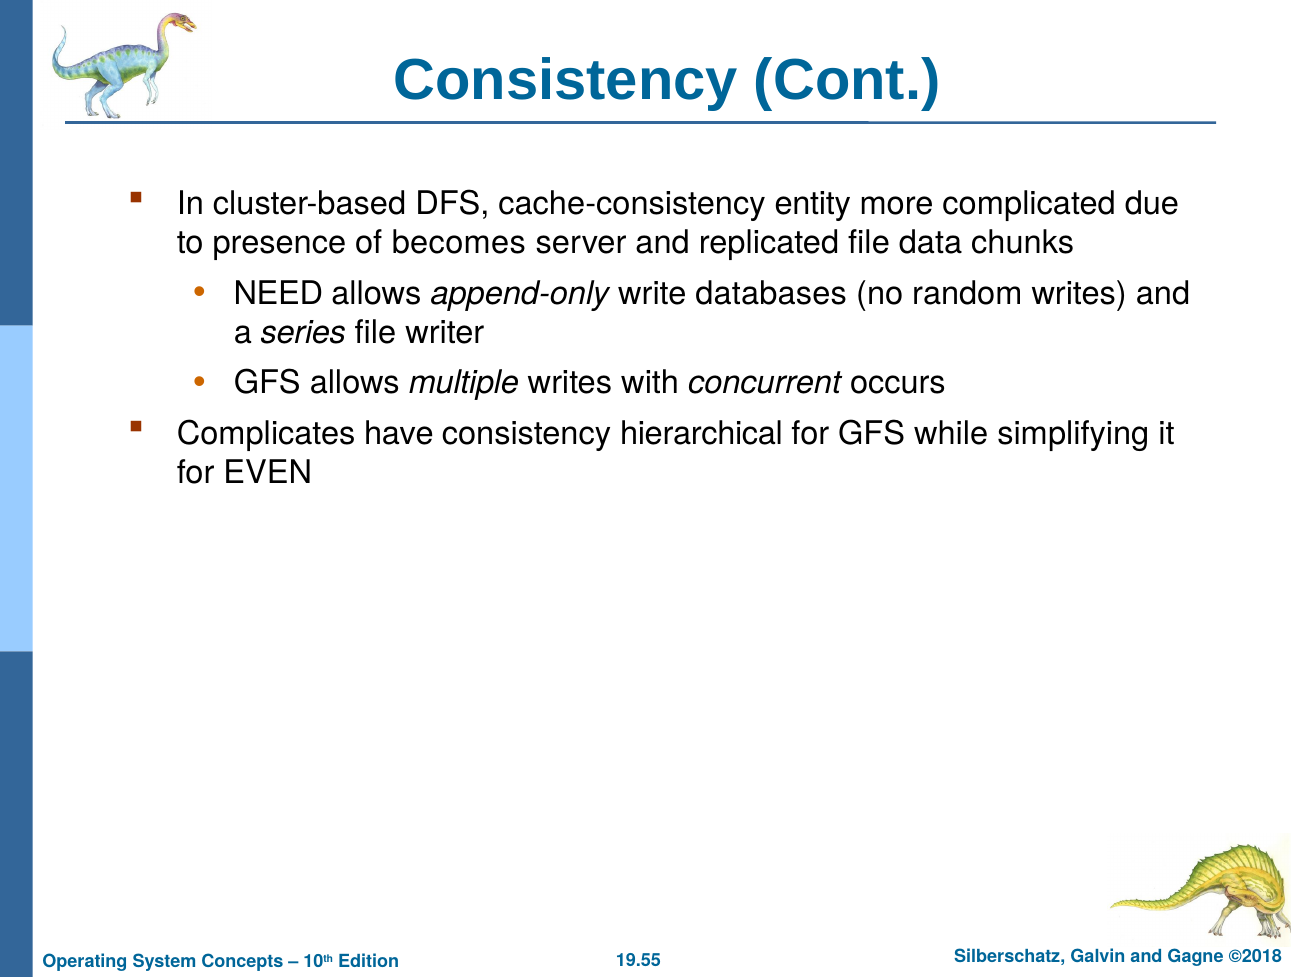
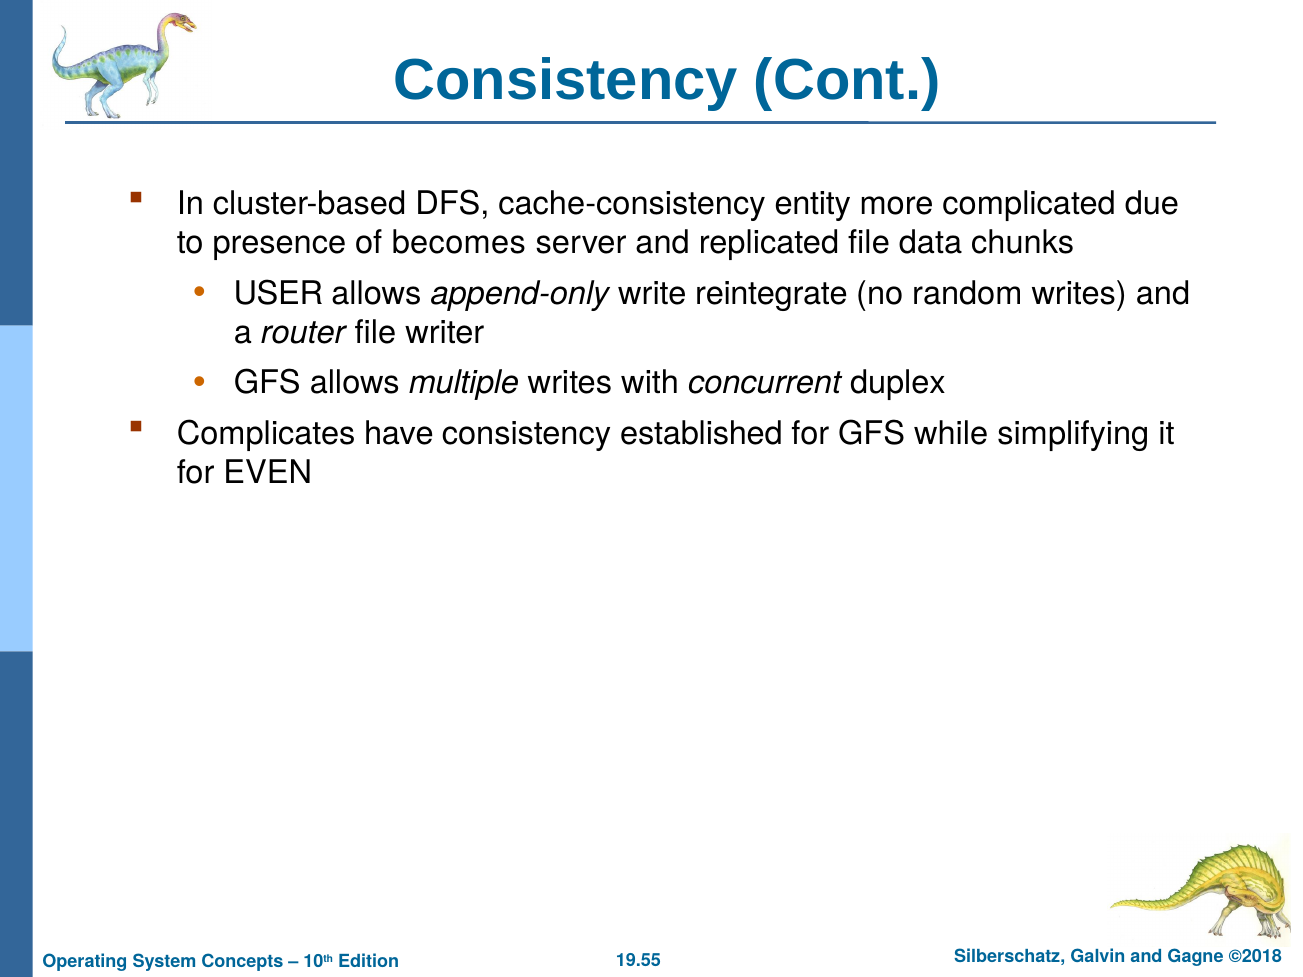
NEED: NEED -> USER (278, 294)
databases: databases -> reintegrate (771, 294)
series: series -> router (303, 333)
occurs: occurs -> duplex (898, 383)
hierarchical: hierarchical -> established (701, 434)
